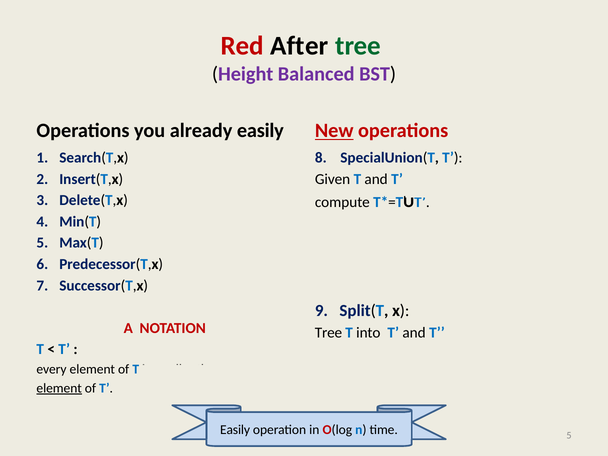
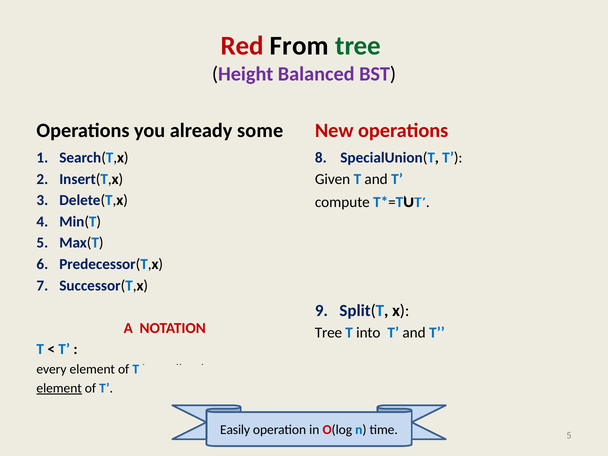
Red After: After -> From (299, 46)
already easily: easily -> some (260, 131)
New underline: present -> none (334, 131)
